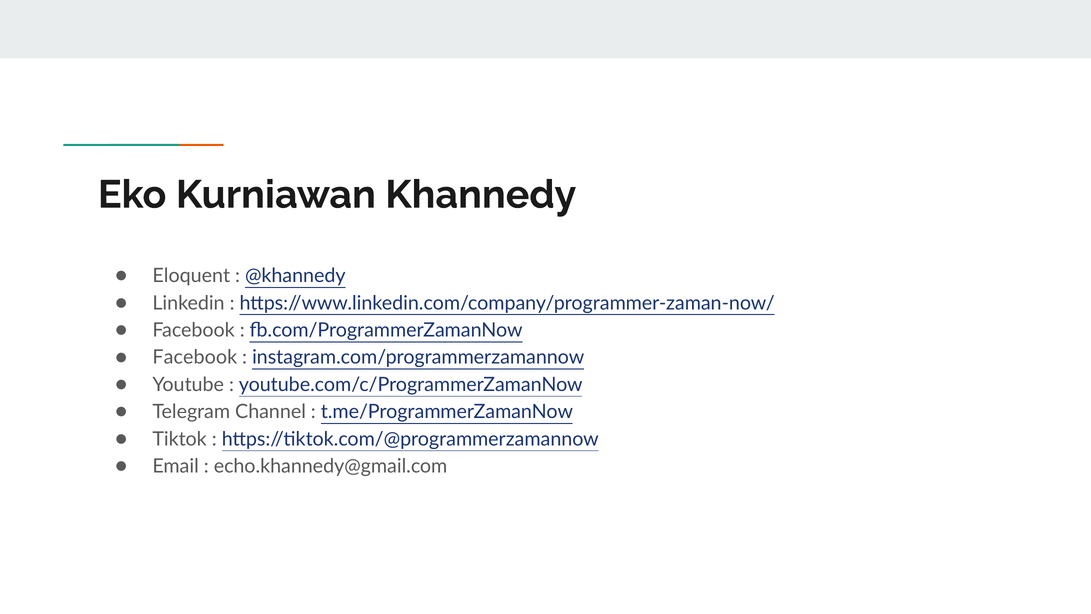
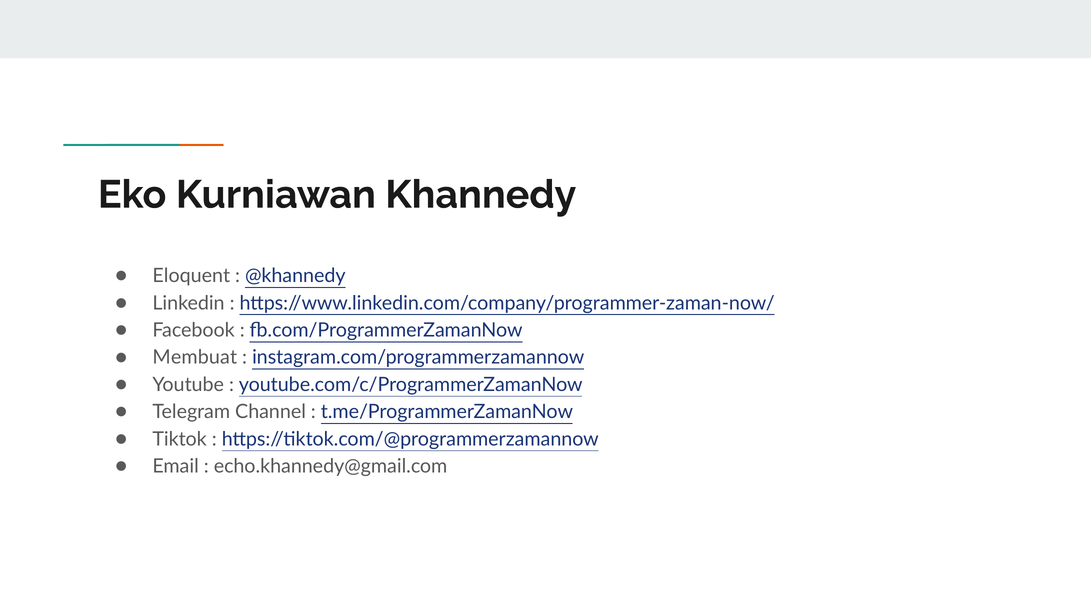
Facebook: Facebook -> Membuat (195, 357)
